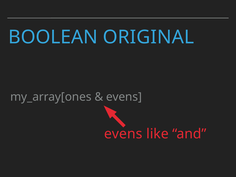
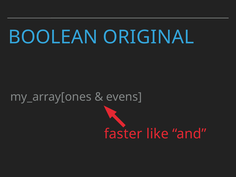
evens: evens -> faster (123, 134)
